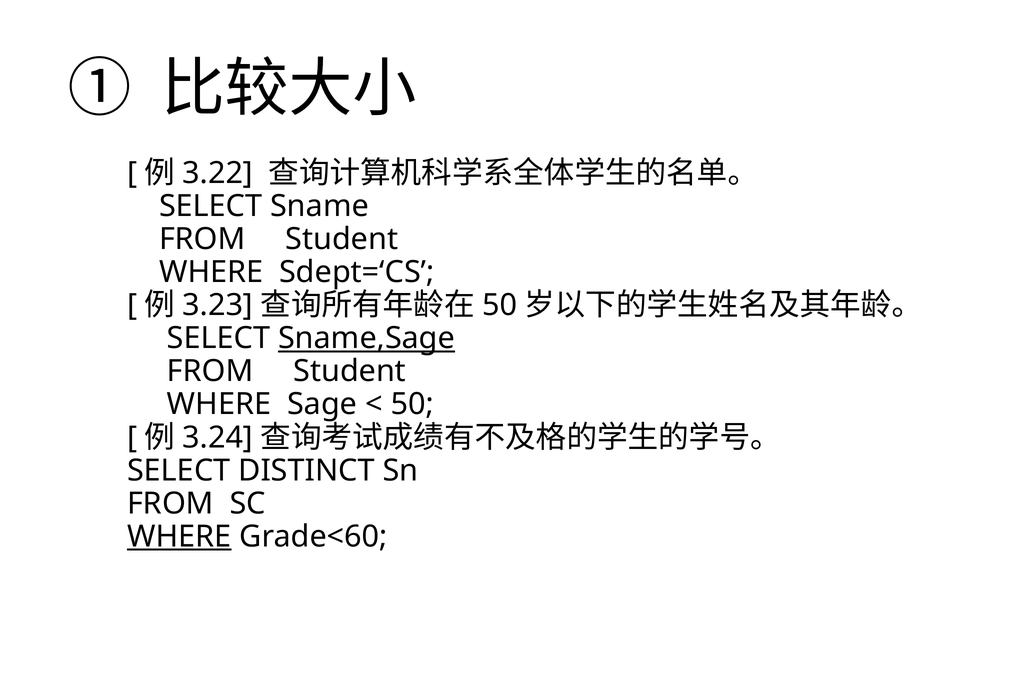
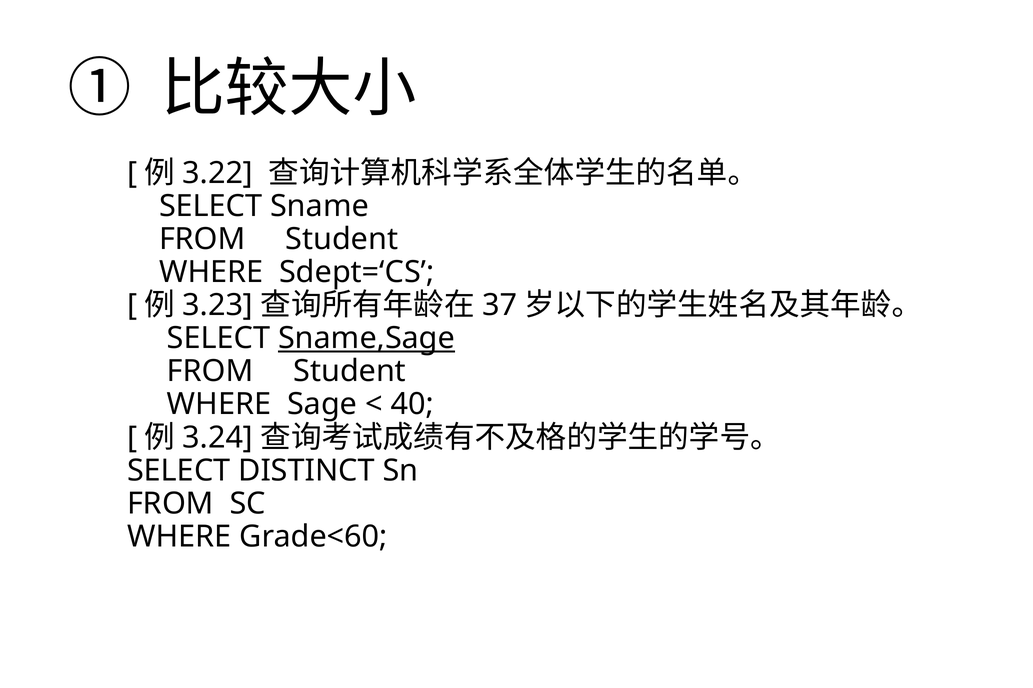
50: 50 -> 37 (500, 306)
50: 50 -> 40 (412, 405)
WHERE underline: present -> none (179, 537)
